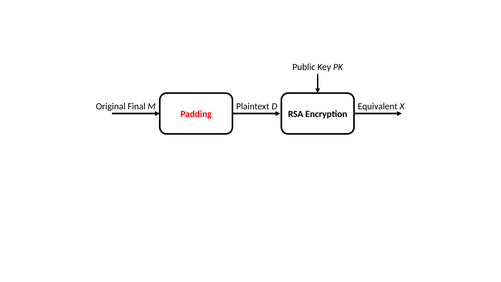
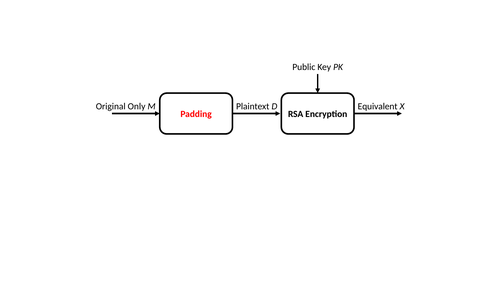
Final: Final -> Only (137, 106)
